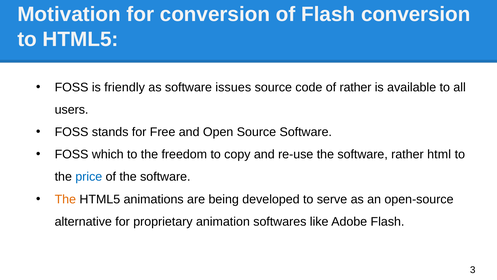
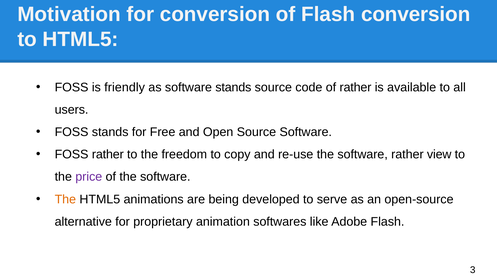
software issues: issues -> stands (233, 87)
FOSS which: which -> rather (108, 154)
html: html -> view (439, 154)
price colour: blue -> purple (89, 177)
